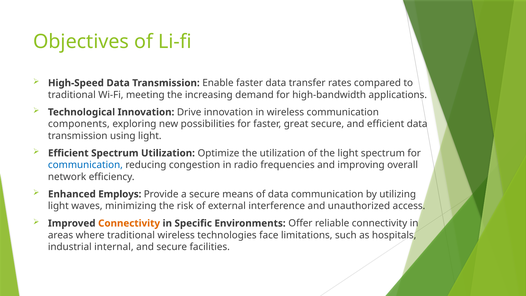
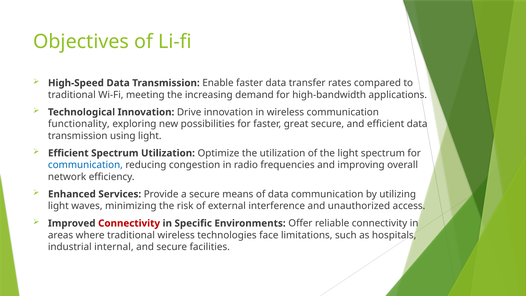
components: components -> functionality (79, 124)
Employs: Employs -> Services (120, 194)
Connectivity colour: orange -> red (129, 223)
